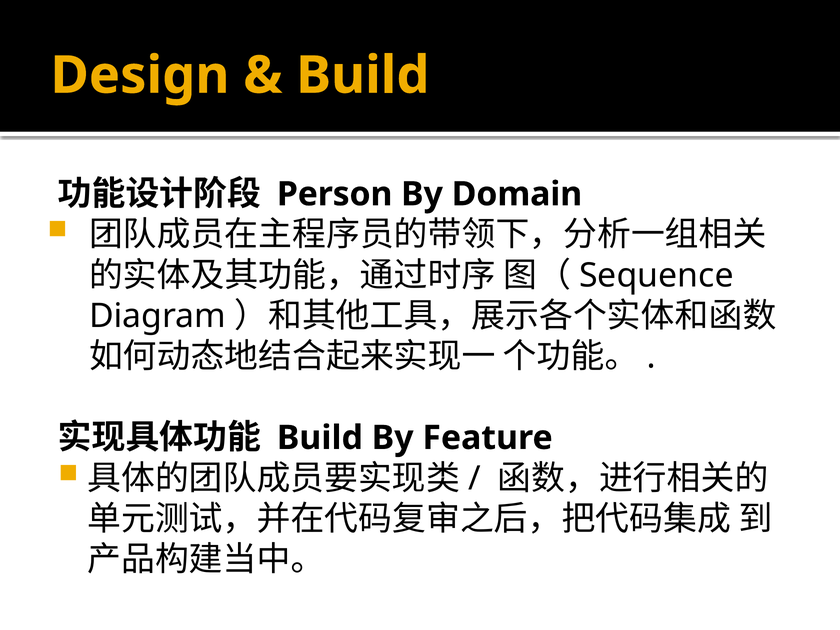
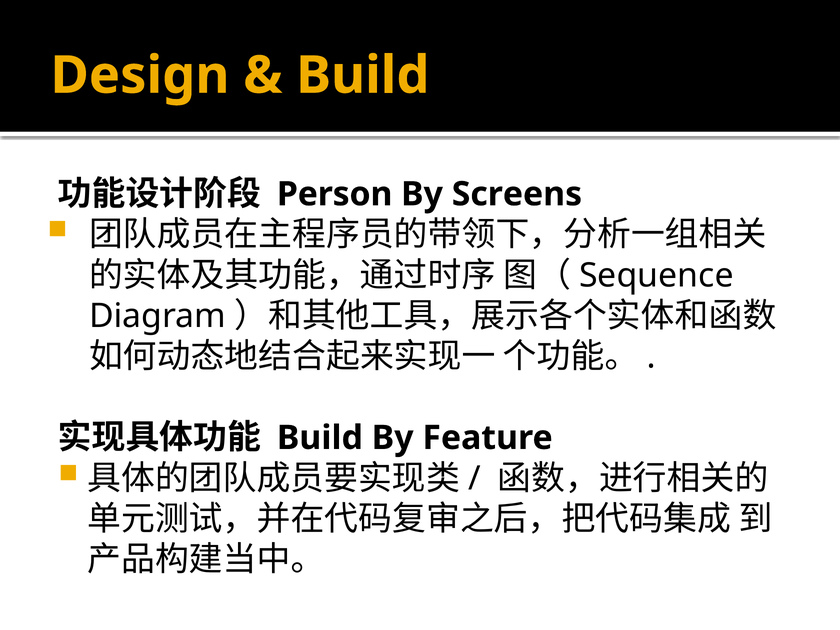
Domain: Domain -> Screens (517, 194)
